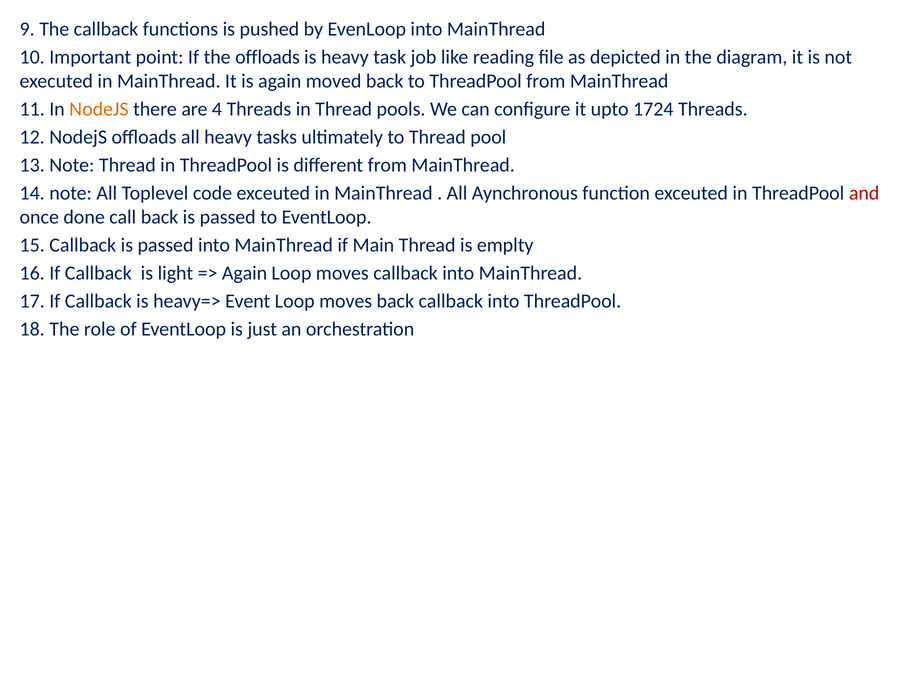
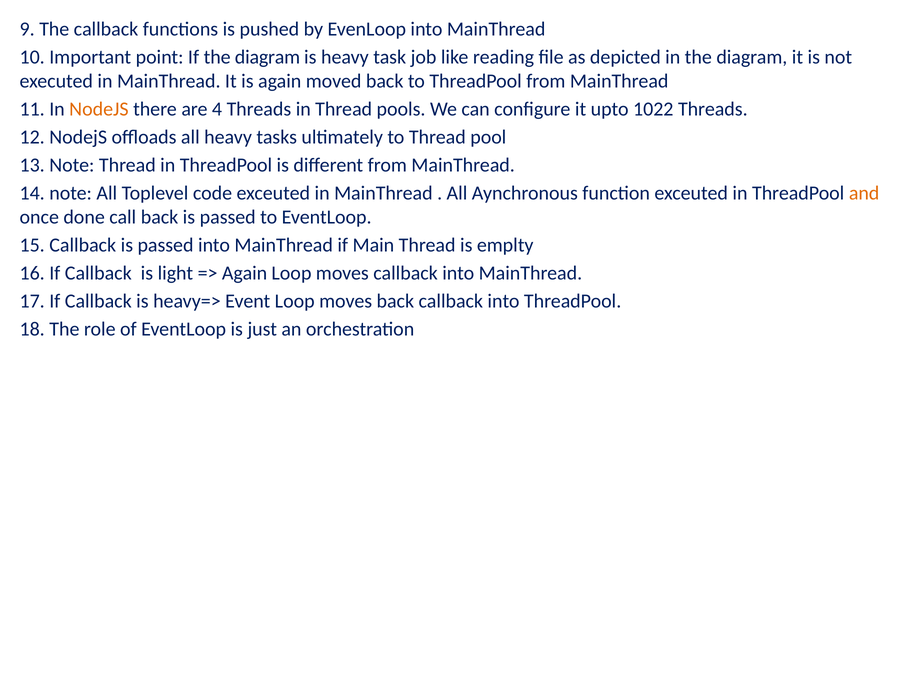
If the offloads: offloads -> diagram (268, 57)
1724: 1724 -> 1022 (653, 109)
and colour: red -> orange (864, 193)
